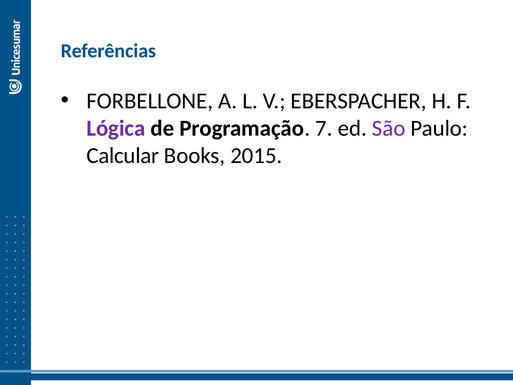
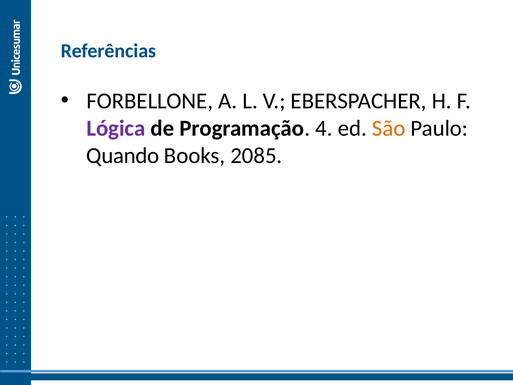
7: 7 -> 4 (324, 128)
São colour: purple -> orange (389, 128)
Calcular: Calcular -> Quando (123, 156)
2015: 2015 -> 2085 (256, 156)
